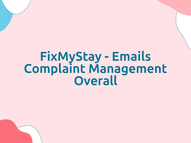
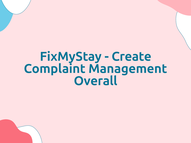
Emails: Emails -> Create (131, 57)
